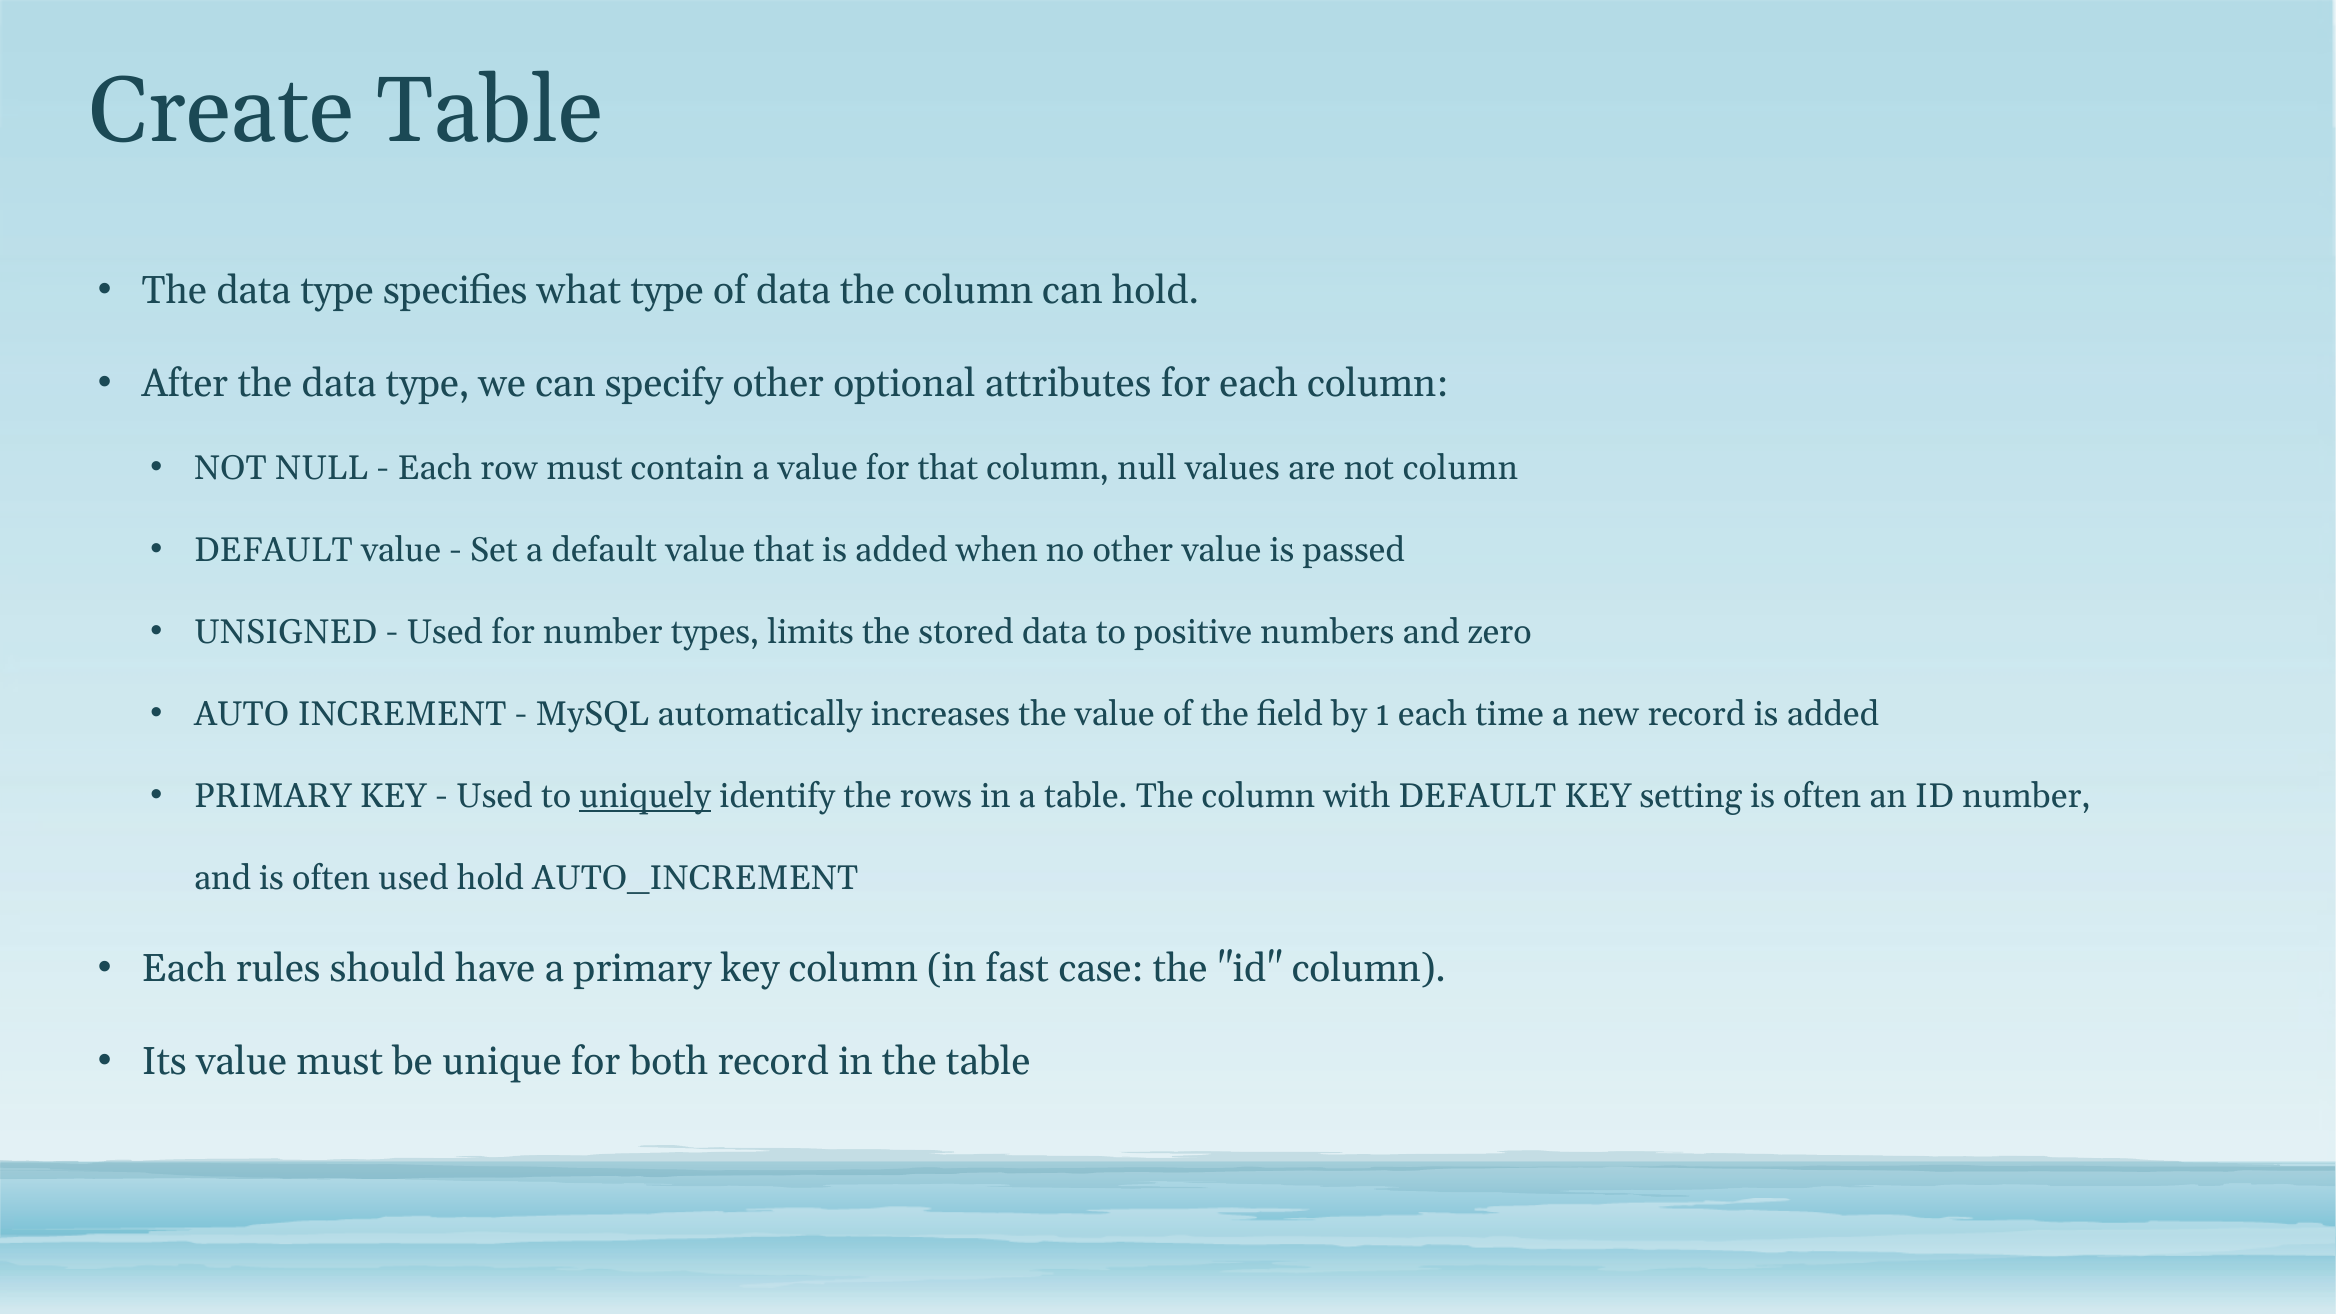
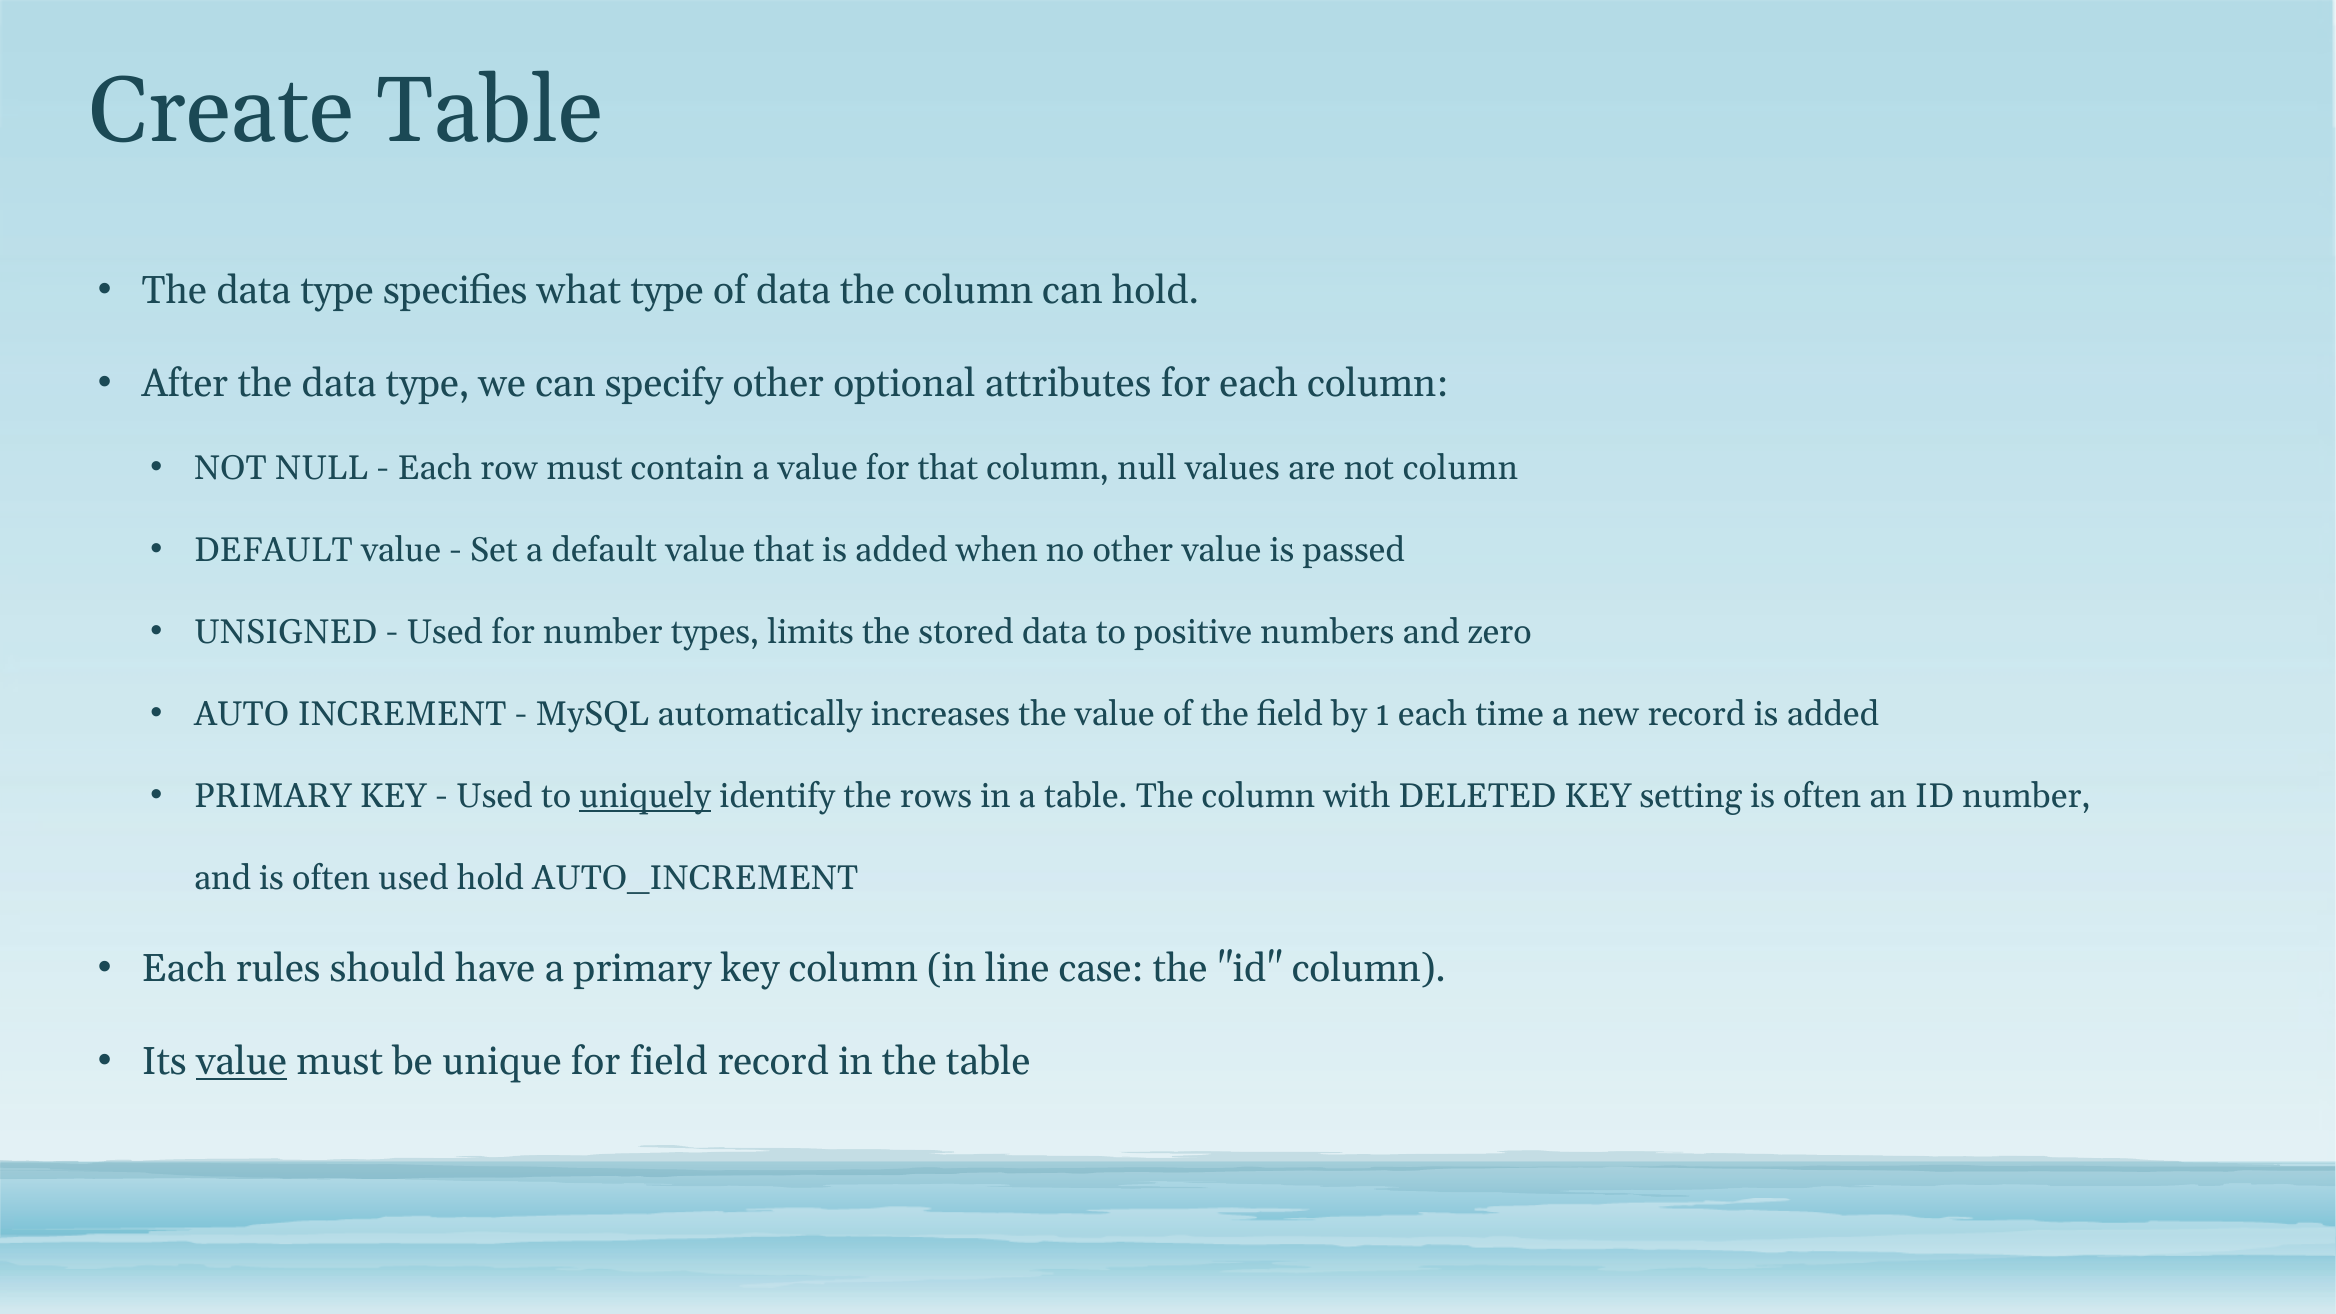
with DEFAULT: DEFAULT -> DELETED (1477, 796)
fast: fast -> line (1017, 969)
value underline: none -> present (242, 1062)
for both: both -> field (669, 1062)
